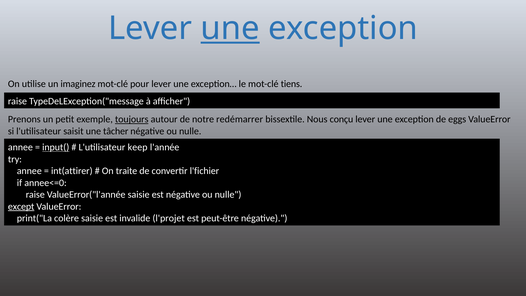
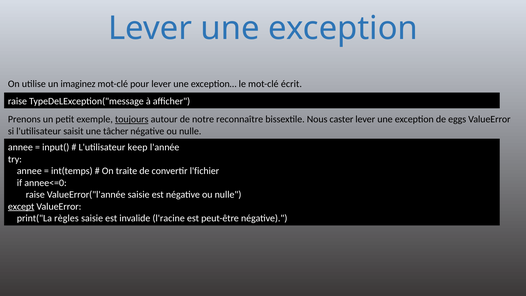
une underline: present -> none (230, 28)
tiens: tiens -> écrit (291, 84)
redémarrer: redémarrer -> reconnaître (240, 119)
conçu: conçu -> caster (341, 119)
input( underline: present -> none (56, 147)
int(attirer: int(attirer -> int(temps (72, 171)
colère: colère -> règles (66, 218)
l'projet: l'projet -> l'racine (169, 218)
